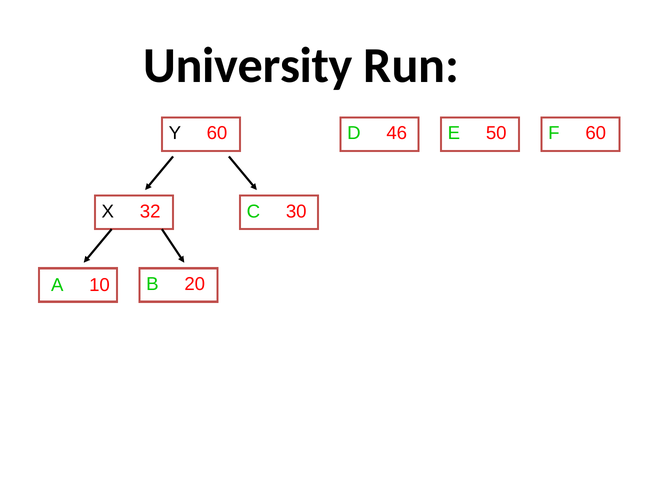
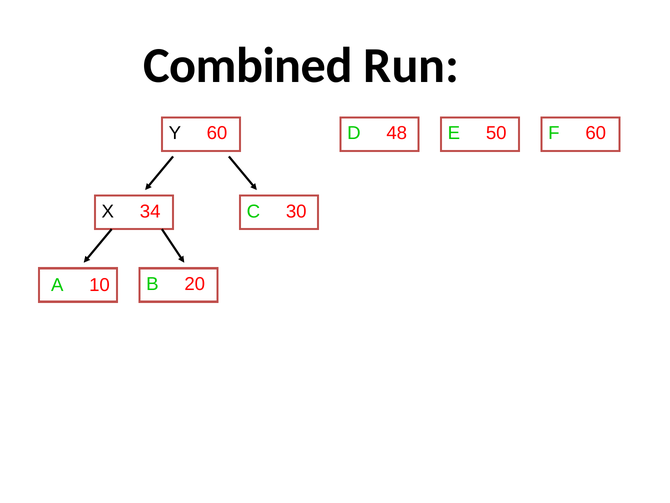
University: University -> Combined (248, 66)
46: 46 -> 48 (397, 133)
32: 32 -> 34 (150, 211)
